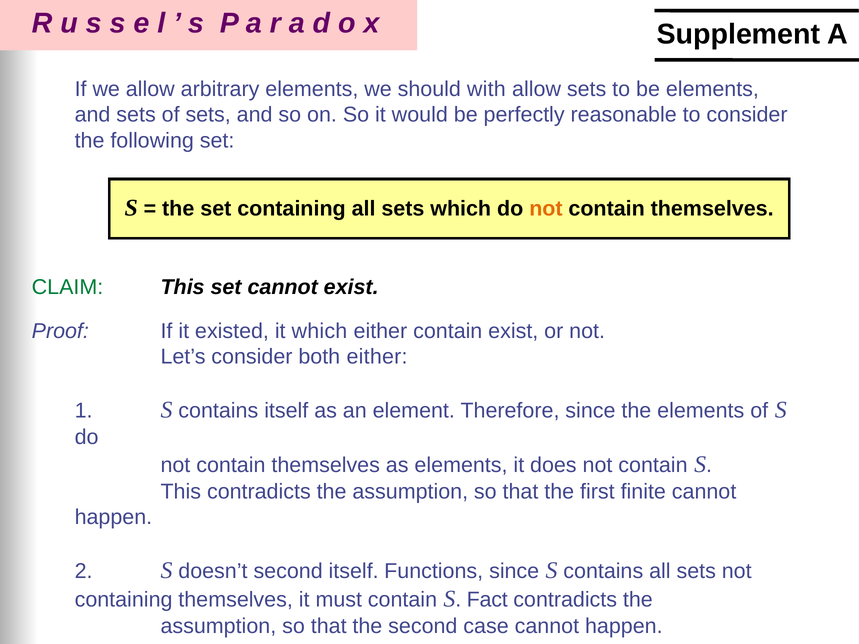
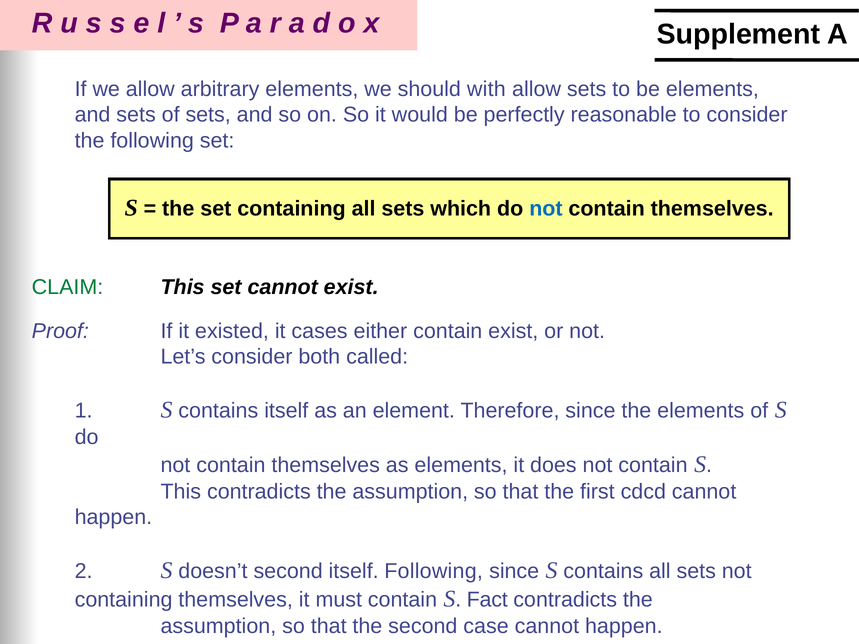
not colour: orange -> blue (546, 209)
it which: which -> cases (320, 331)
both either: either -> called (377, 357)
finite: finite -> cdcd (643, 492)
itself Functions: Functions -> Following (434, 571)
